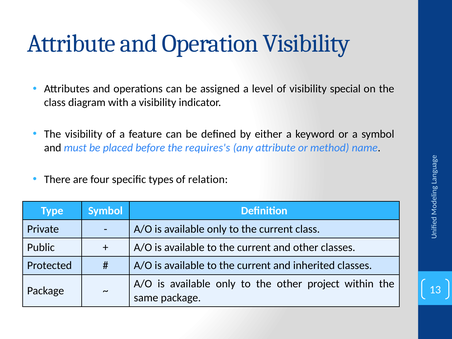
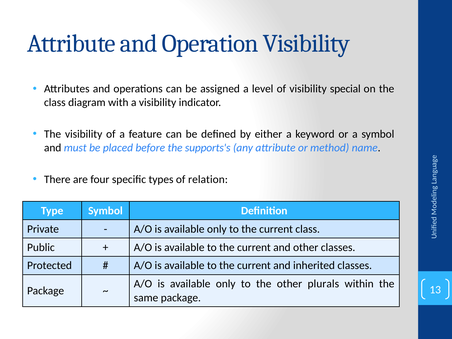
requires's: requires's -> supports's (208, 148)
project: project -> plurals (323, 284)
